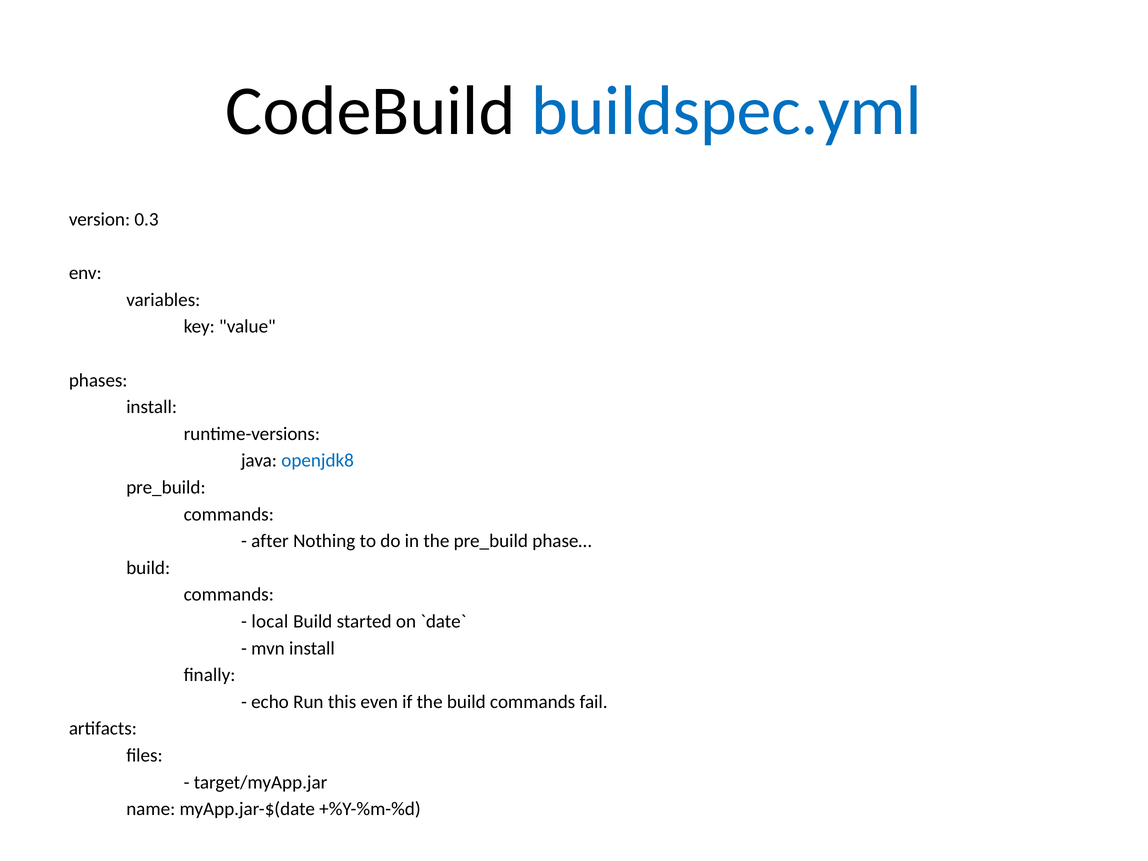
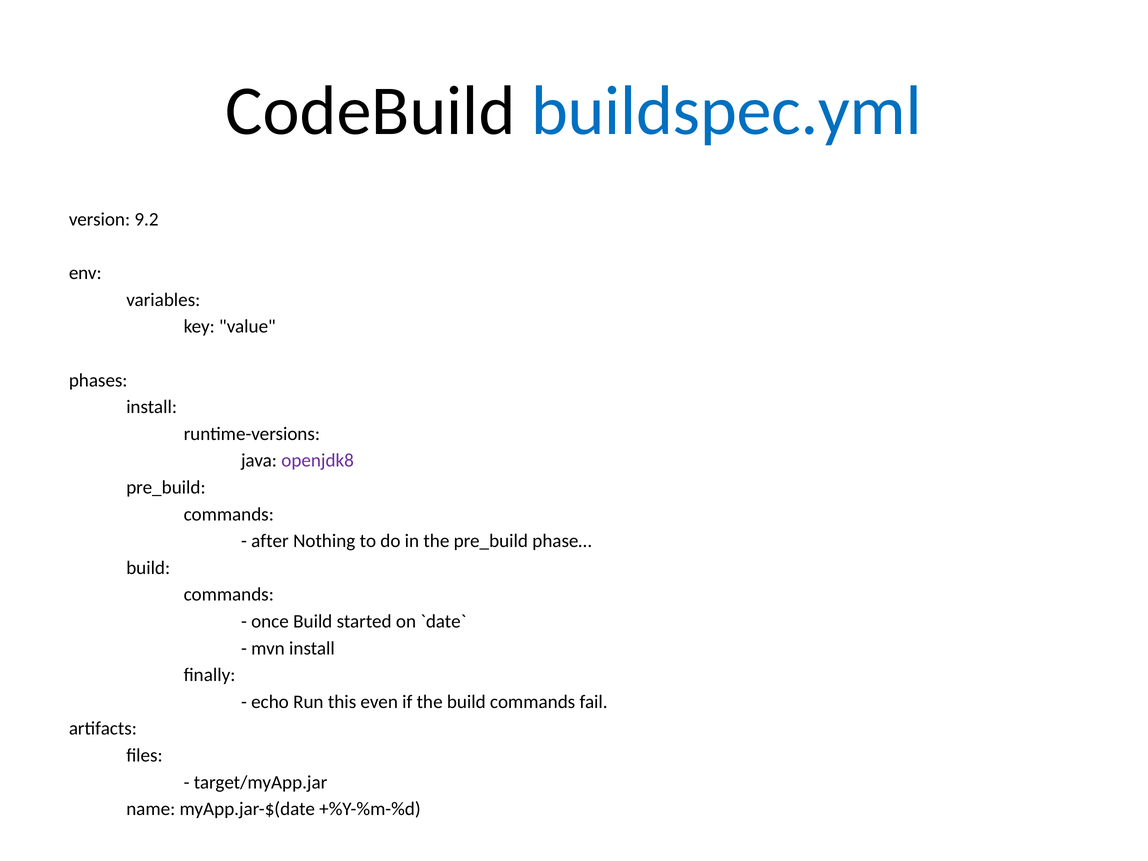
0.3: 0.3 -> 9.2 (146, 219)
openjdk8 colour: blue -> purple (318, 461)
local: local -> once (270, 621)
